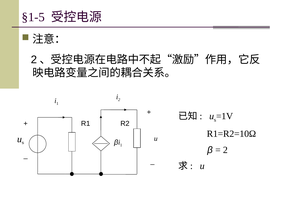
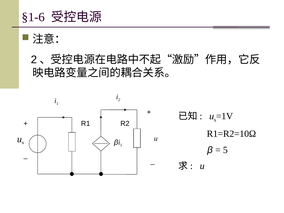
§1-5: §1-5 -> §1-6 (33, 17)
2: 2 -> 5 (225, 150)
